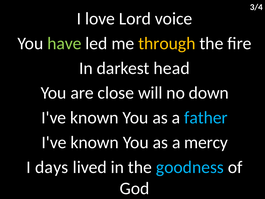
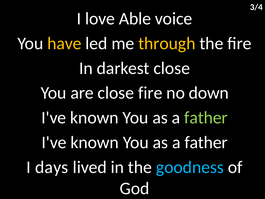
Lord: Lord -> Able (135, 19)
have colour: light green -> yellow (64, 43)
darkest head: head -> close (172, 68)
close will: will -> fire (150, 93)
father colour: light blue -> light green (206, 118)
mercy: mercy -> father (206, 142)
